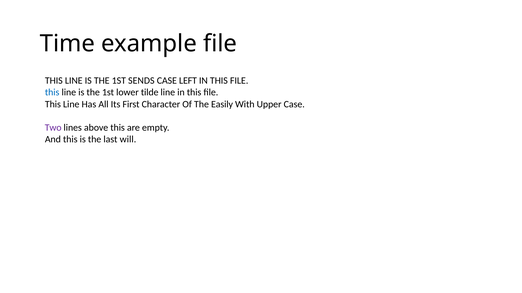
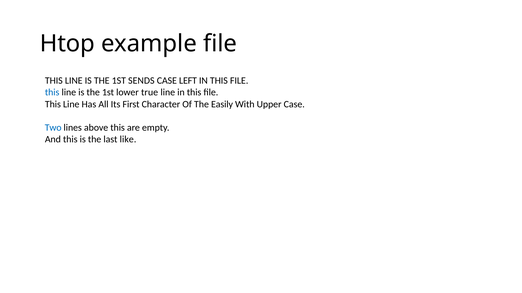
Time: Time -> Htop (67, 44)
tilde: tilde -> true (150, 93)
Two colour: purple -> blue (53, 128)
will: will -> like (128, 140)
